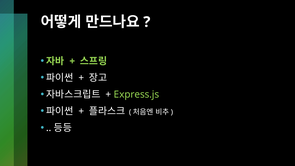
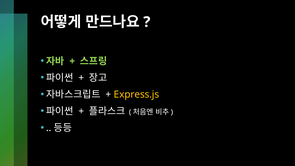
Express.js colour: light green -> yellow (137, 94)
